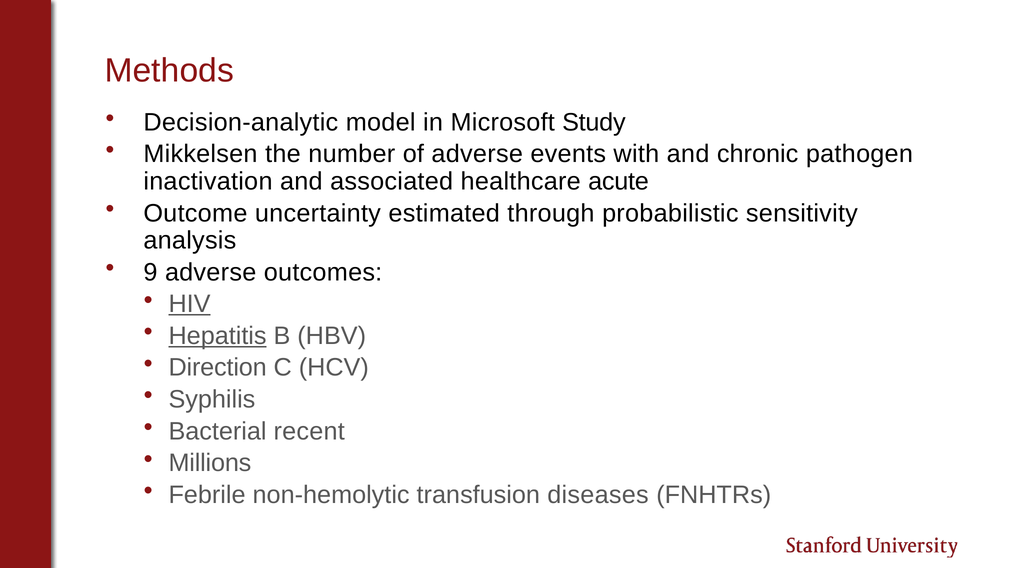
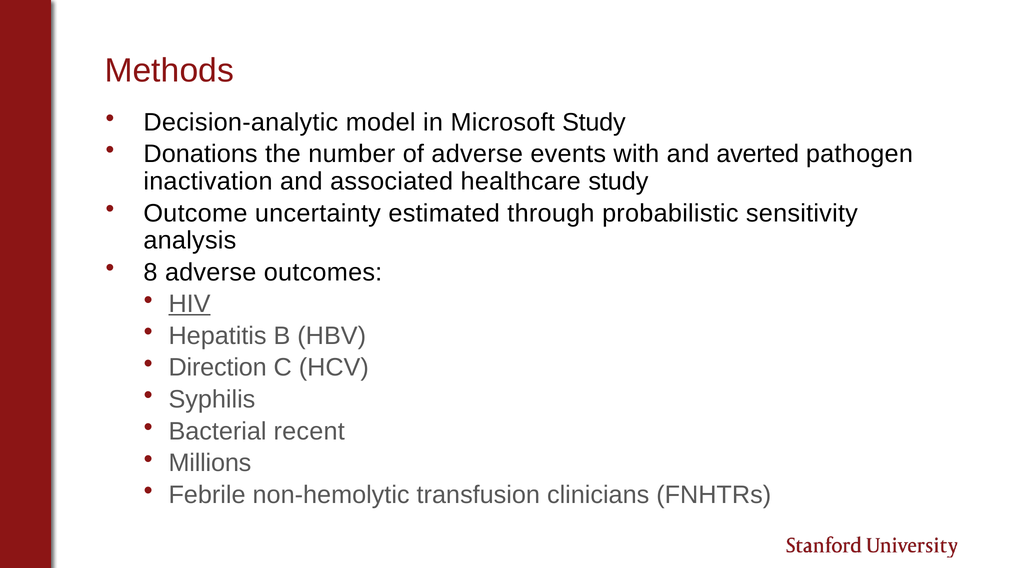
Mikkelsen: Mikkelsen -> Donations (201, 154)
chronic: chronic -> averted (758, 154)
healthcare acute: acute -> study (618, 181)
9: 9 -> 8 (150, 272)
Hepatitis underline: present -> none (218, 336)
diseases: diseases -> clinicians (598, 495)
